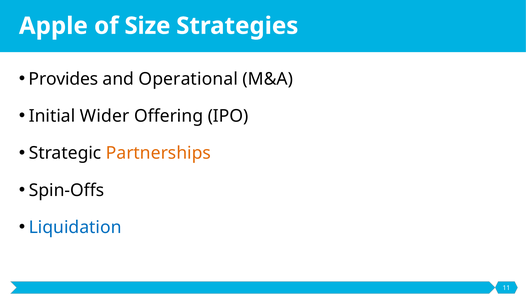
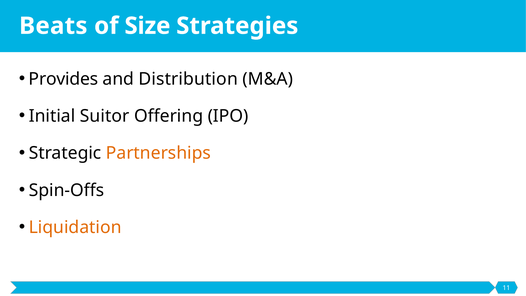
Apple: Apple -> Beats (53, 26)
Operational: Operational -> Distribution (188, 79)
Wider: Wider -> Suitor (105, 116)
Liquidation colour: blue -> orange (75, 227)
